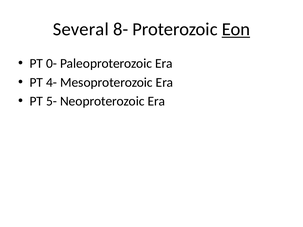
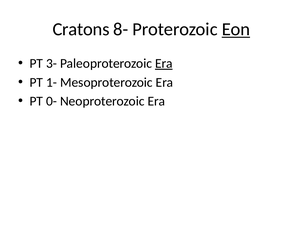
Several: Several -> Cratons (81, 29)
0-: 0- -> 3- (52, 64)
Era underline: none -> present (164, 64)
4-: 4- -> 1- (52, 82)
5-: 5- -> 0- (52, 101)
